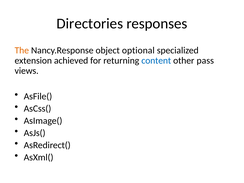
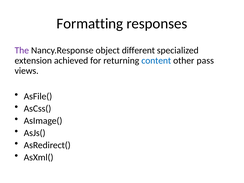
Directories: Directories -> Formatting (90, 24)
The colour: orange -> purple (22, 50)
optional: optional -> different (138, 50)
